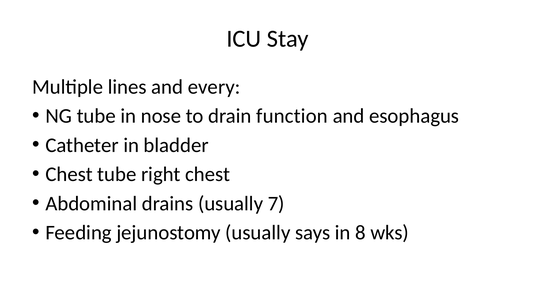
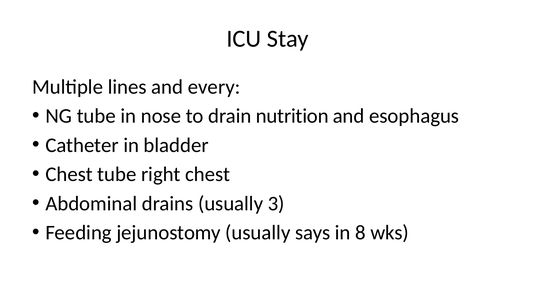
function: function -> nutrition (292, 116)
7: 7 -> 3 (276, 203)
